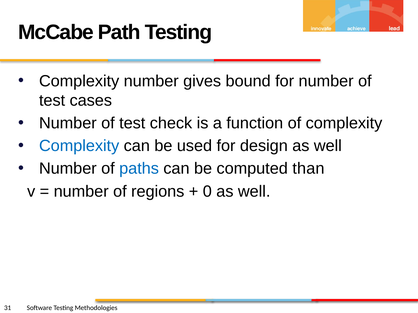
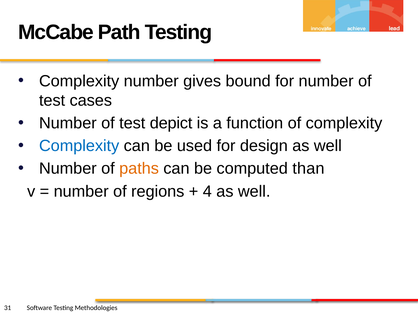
check: check -> depict (171, 123)
paths colour: blue -> orange (139, 169)
0: 0 -> 4 (207, 192)
